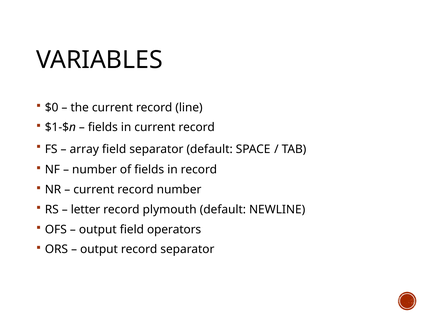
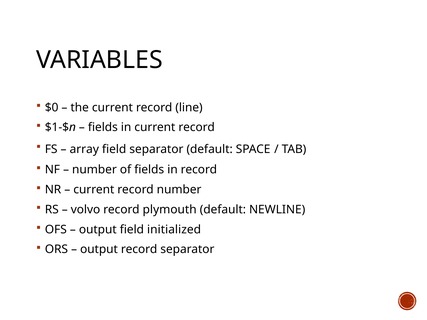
letter: letter -> volvo (86, 210)
operators: operators -> initialized (174, 230)
